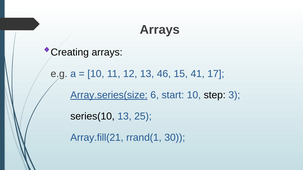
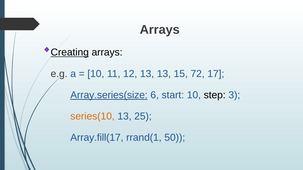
Creating underline: none -> present (70, 53)
13 46: 46 -> 13 (164, 74)
41: 41 -> 72 (198, 74)
series(10 colour: black -> orange (93, 117)
Array.fill(21: Array.fill(21 -> Array.fill(17 (97, 138)
30: 30 -> 50 (175, 138)
